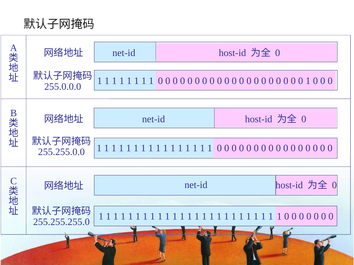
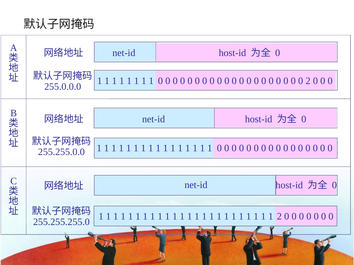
1: 1 -> 2 (308, 81)
1: 1 -> 2 (279, 217)
